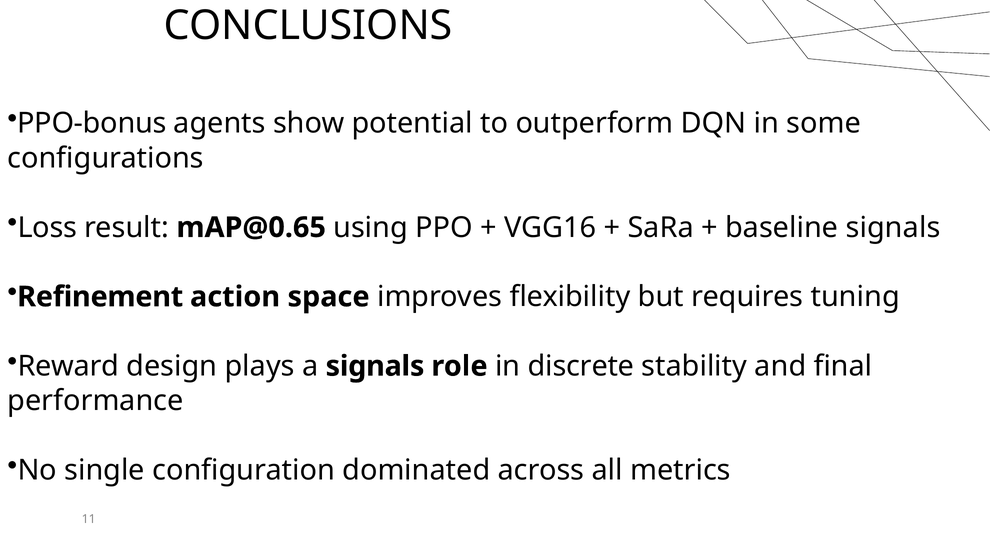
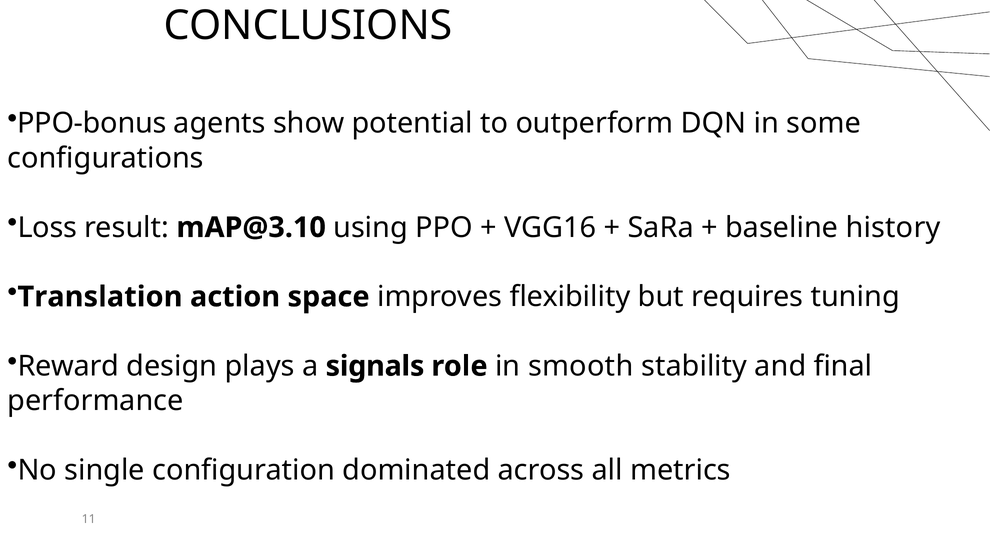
mAP@0.65: mAP@0.65 -> mAP@3.10 (251, 227)
baseline signals: signals -> history (893, 227)
Refinement: Refinement -> Translation (100, 297)
discrete: discrete -> smooth (581, 366)
